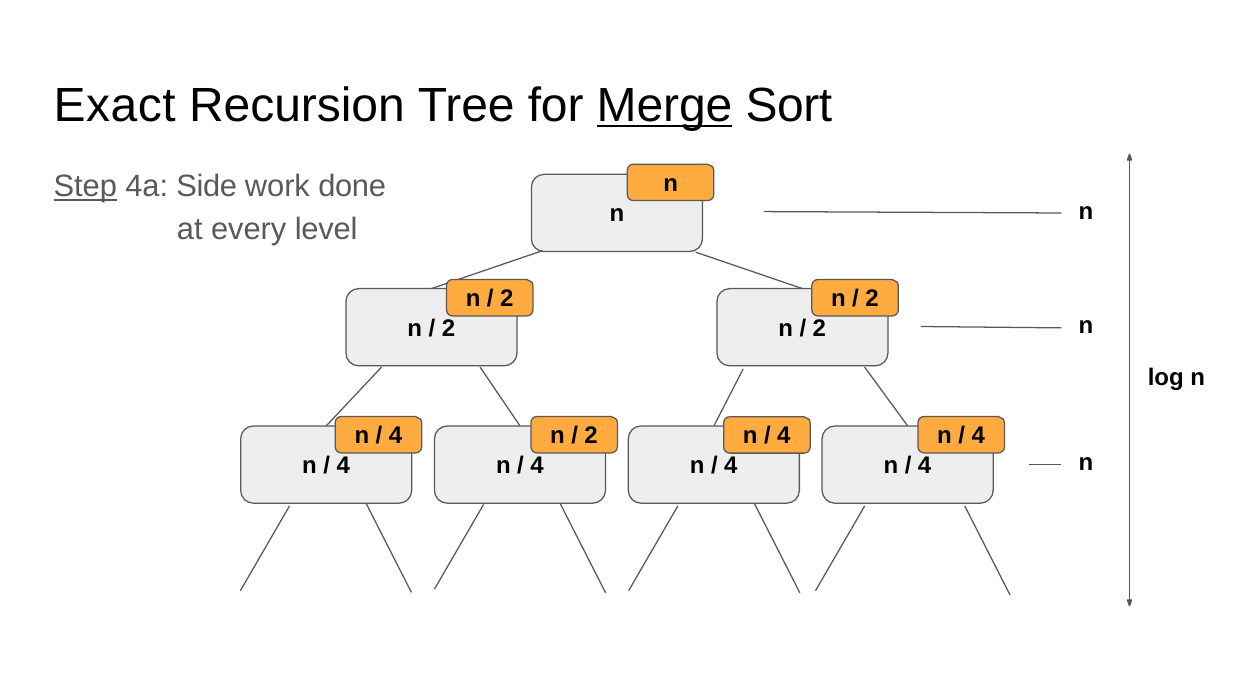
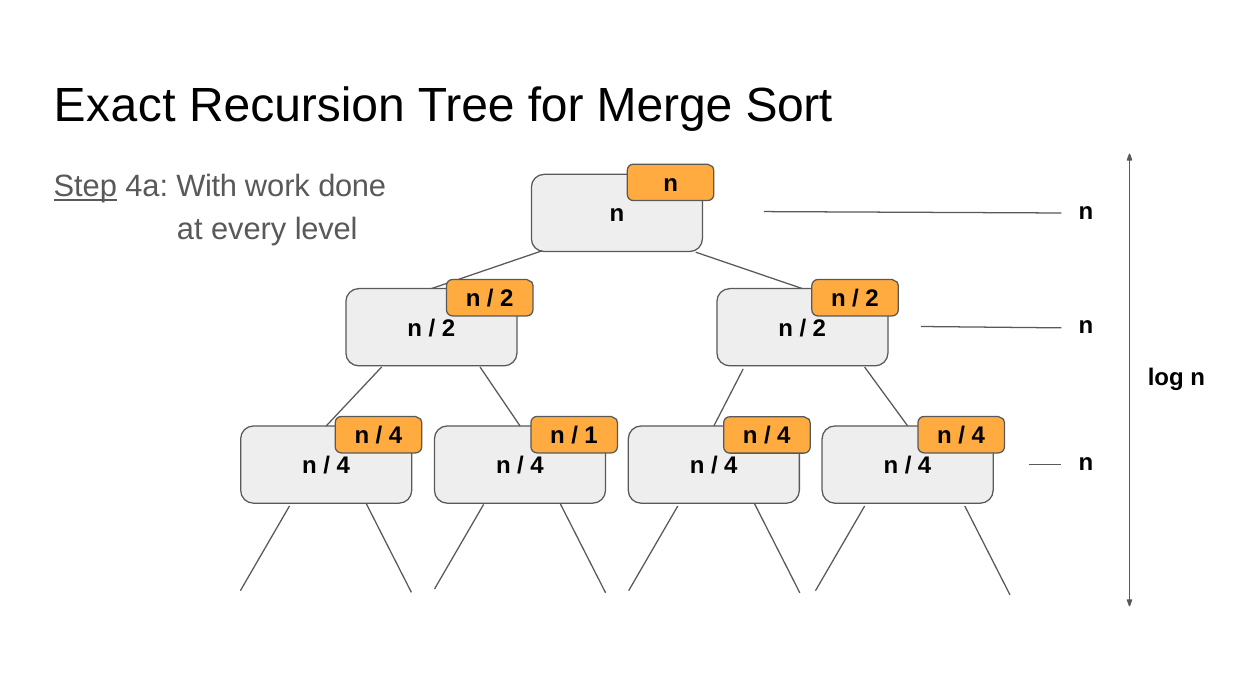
Merge underline: present -> none (665, 105)
Side: Side -> With (207, 187)
2: 2 -> 1 (591, 436)
